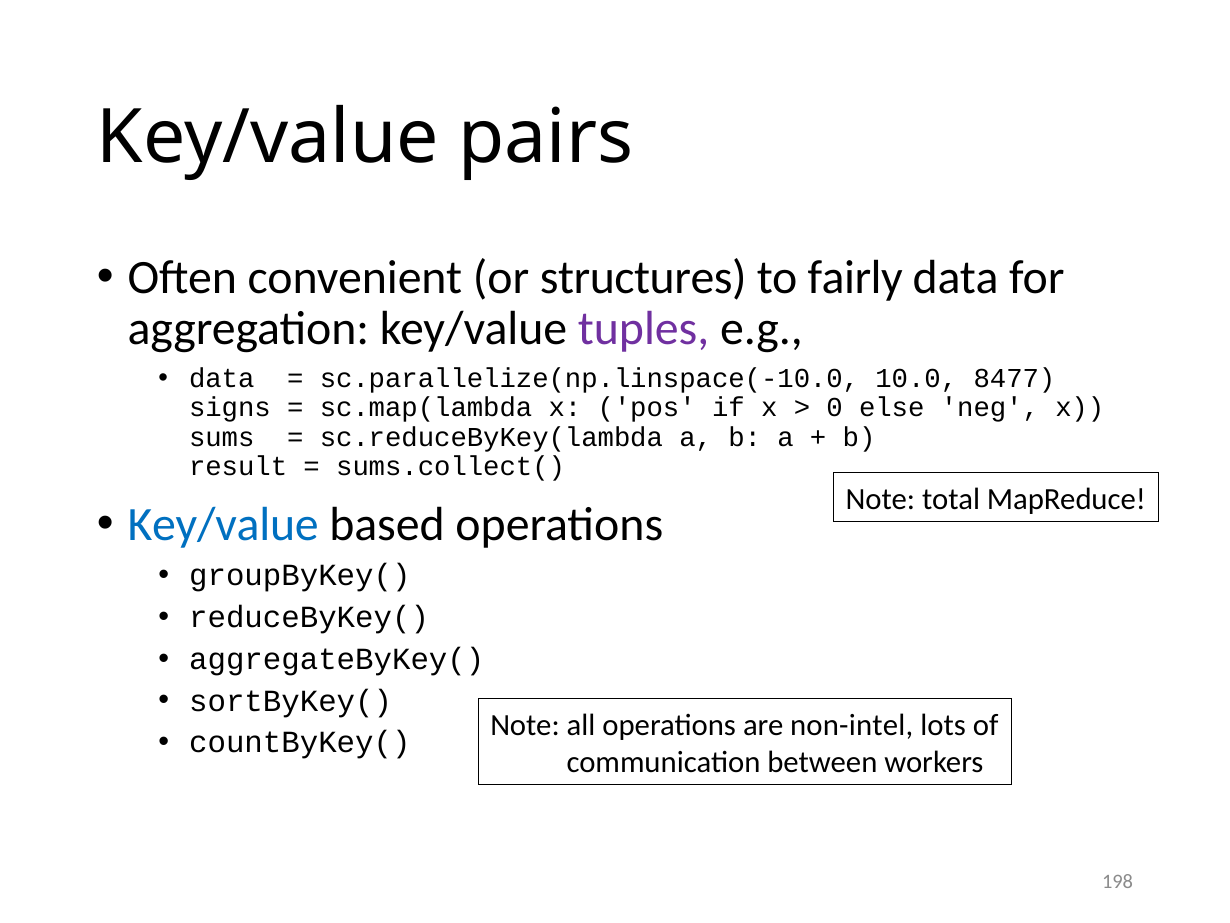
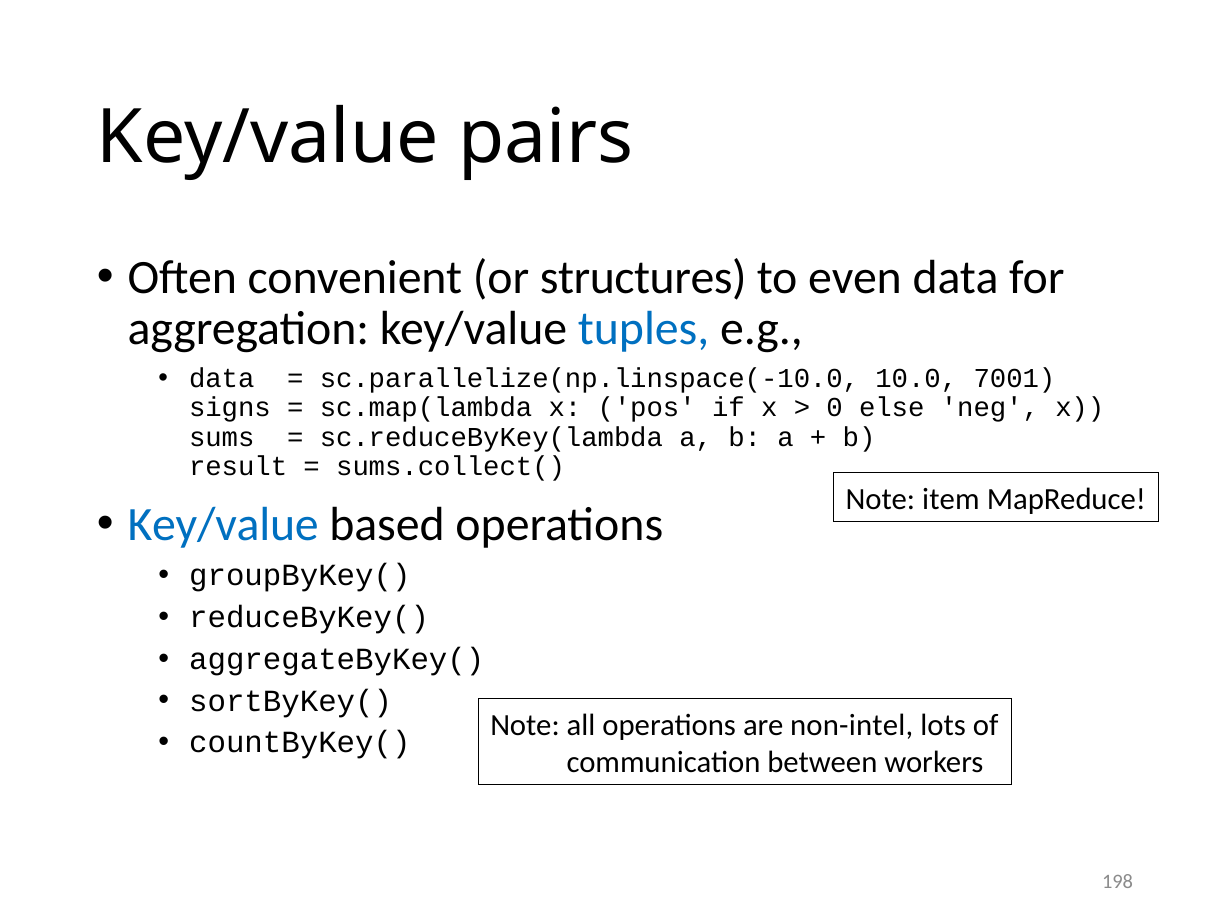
fairly: fairly -> even (855, 277)
tuples colour: purple -> blue (644, 329)
8477: 8477 -> 7001 (1014, 378)
total: total -> item (951, 499)
